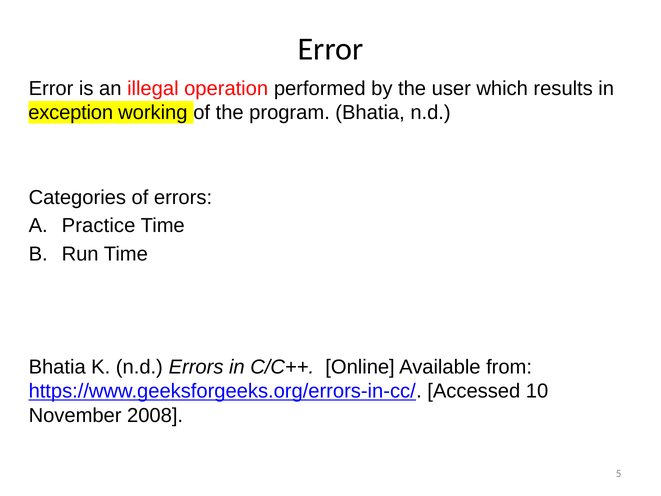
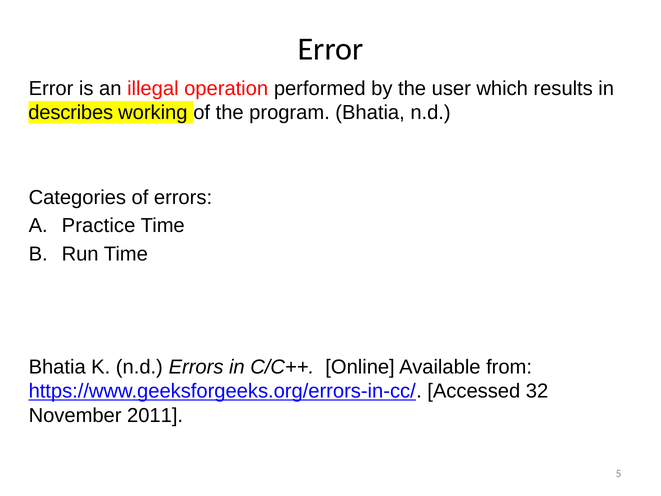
exception: exception -> describes (71, 113)
10: 10 -> 32 (537, 391)
2008: 2008 -> 2011 (155, 415)
